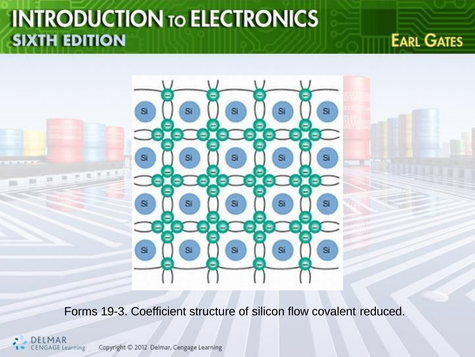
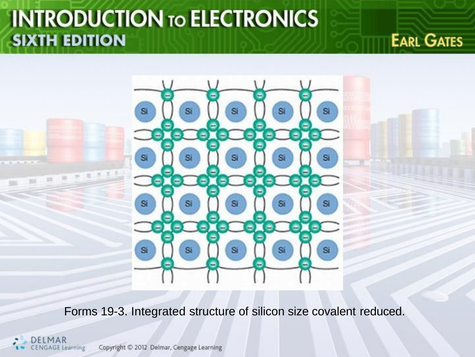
Coefficient: Coefficient -> Integrated (158, 311)
flow: flow -> size (298, 311)
